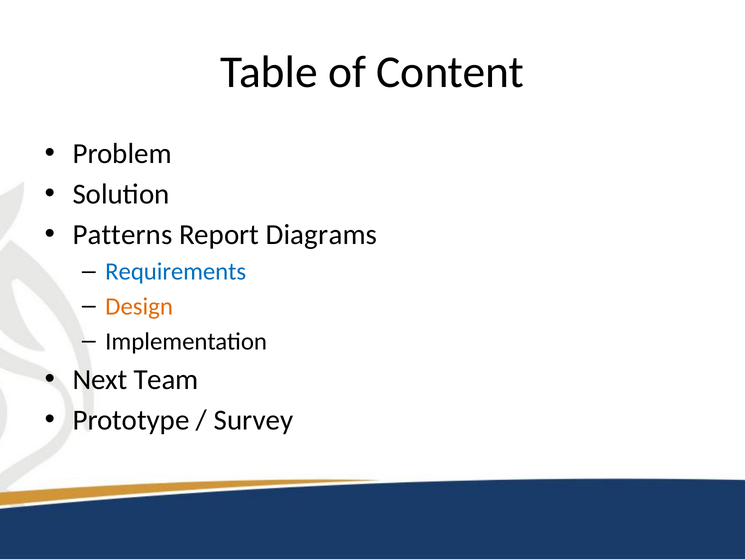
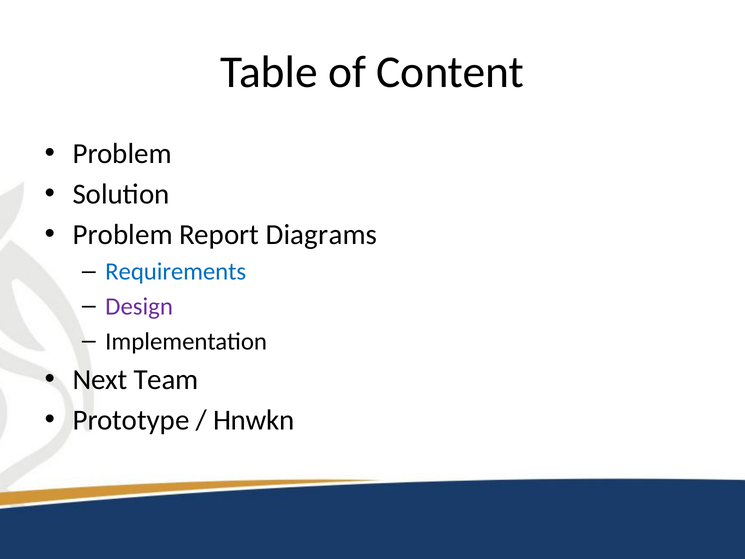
Patterns: Patterns -> Problem (123, 235)
Design colour: orange -> purple (139, 306)
Survey: Survey -> Hnwkn (254, 420)
